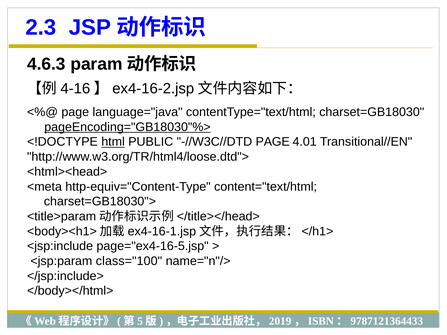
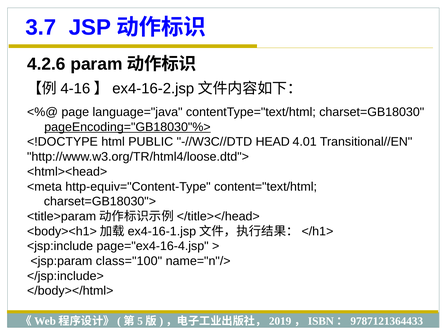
2.3: 2.3 -> 3.7 (41, 28)
4.6.3: 4.6.3 -> 4.2.6 (46, 64)
html underline: present -> none (113, 142)
-//W3C//DTD PAGE: PAGE -> HEAD (273, 142)
page="ex4-16-5.jsp: page="ex4-16-5.jsp -> page="ex4-16-4.jsp (153, 246)
